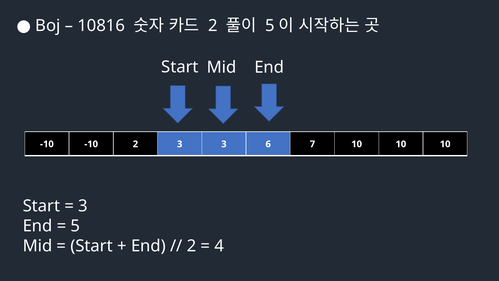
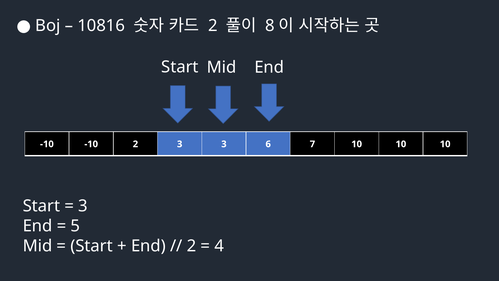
5: 5 -> 8 (270, 26)
